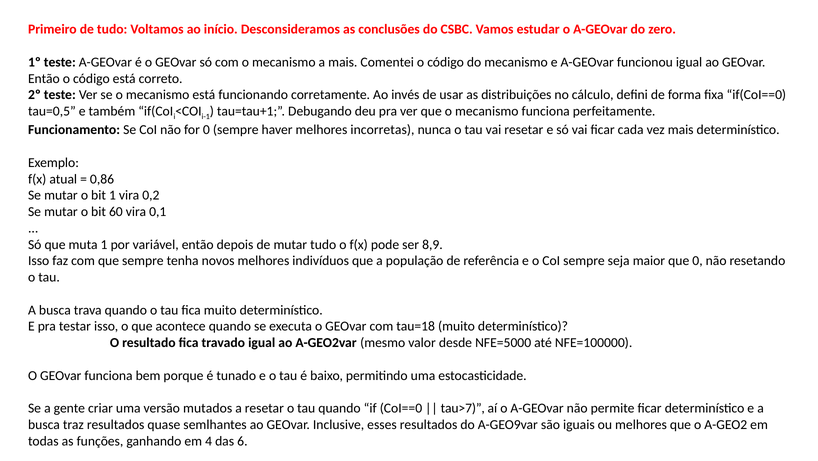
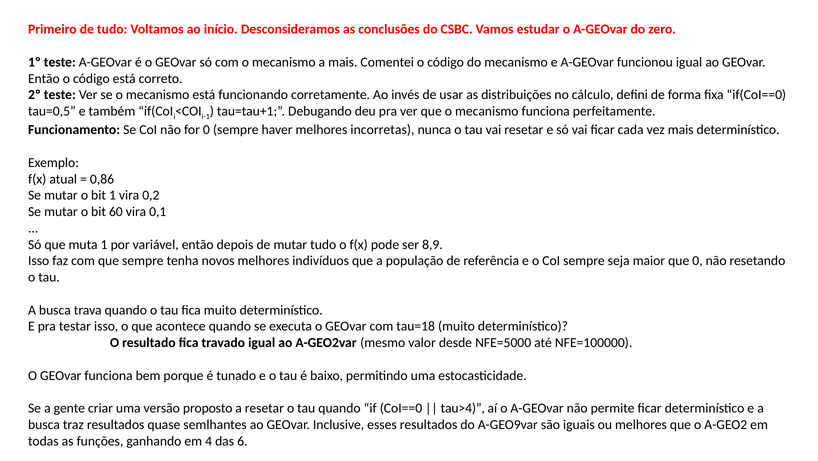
mutados: mutados -> proposto (208, 408)
tau>7: tau>7 -> tau>4 (463, 408)
